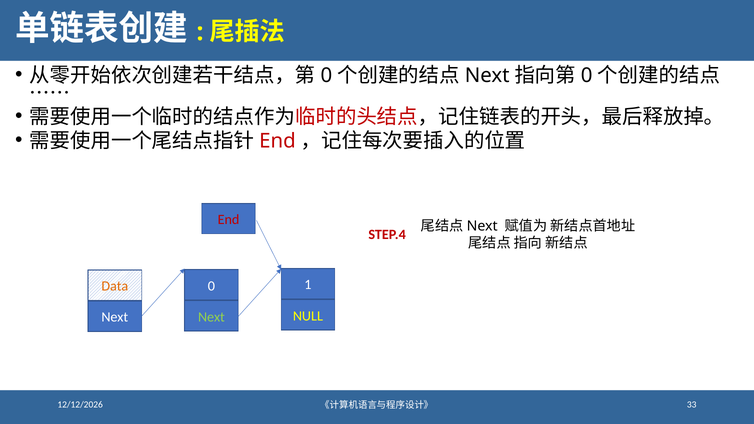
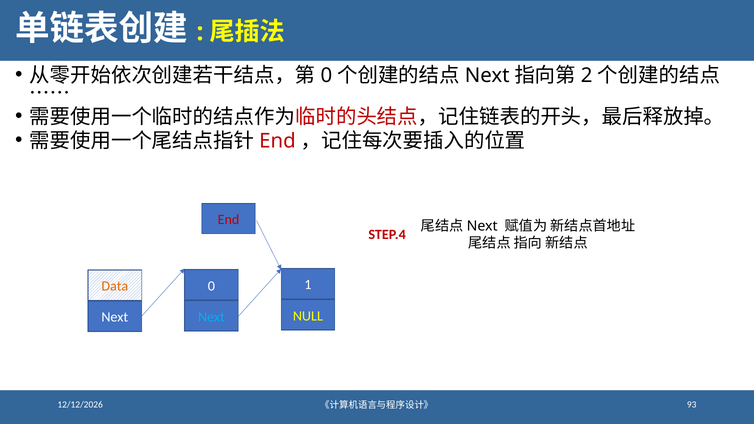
0: 0 -> 2 (587, 76)
Next colour: light green -> light blue (211, 317)
33: 33 -> 93 (692, 405)
